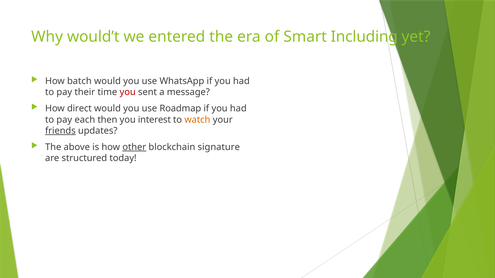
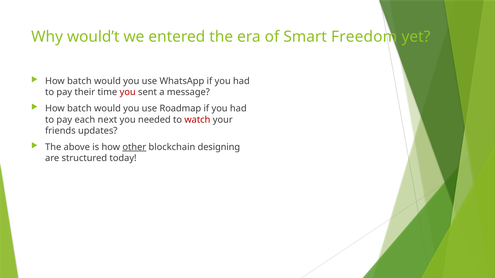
Including: Including -> Freedom (364, 37)
direct: direct -> batch (79, 109)
then: then -> next (107, 120)
interest: interest -> needed (154, 120)
watch colour: orange -> red (197, 120)
friends underline: present -> none (60, 131)
signature: signature -> designing (219, 147)
